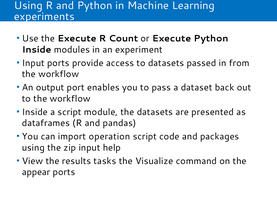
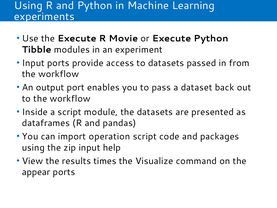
Count: Count -> Movie (123, 38)
Inside: Inside -> Tibble (37, 50)
tasks: tasks -> times (105, 161)
